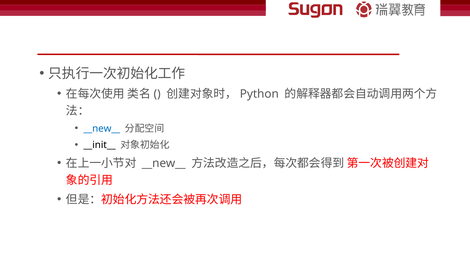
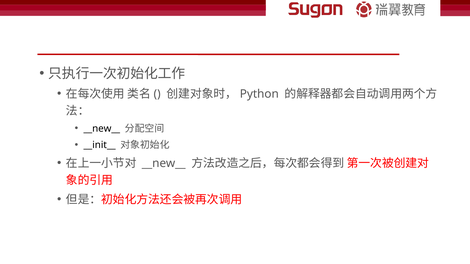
__new__ colour: blue -> black (102, 129)
